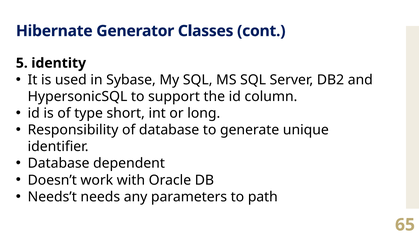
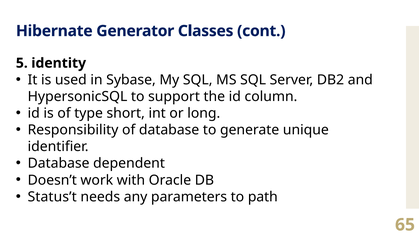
Needs’t: Needs’t -> Status’t (52, 197)
